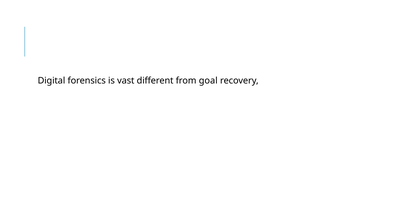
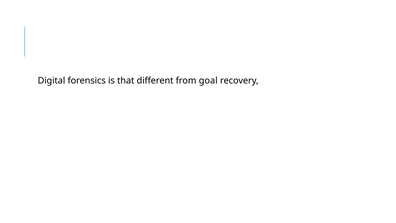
vast: vast -> that (126, 81)
